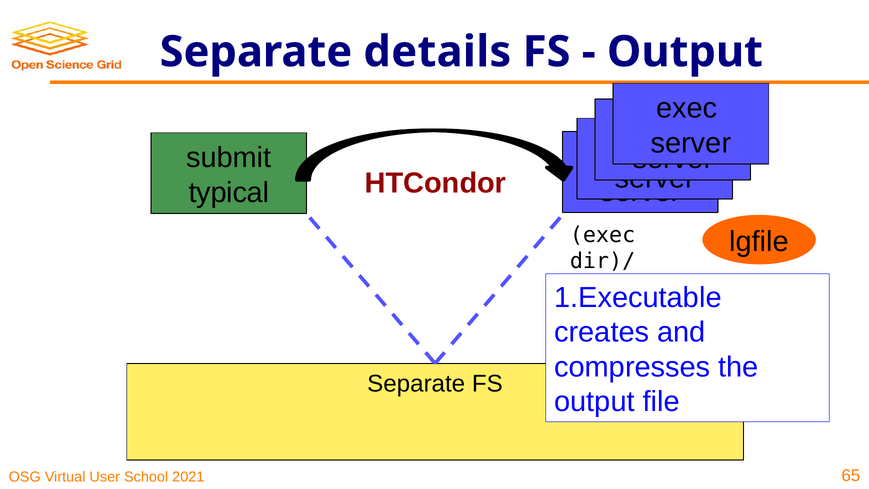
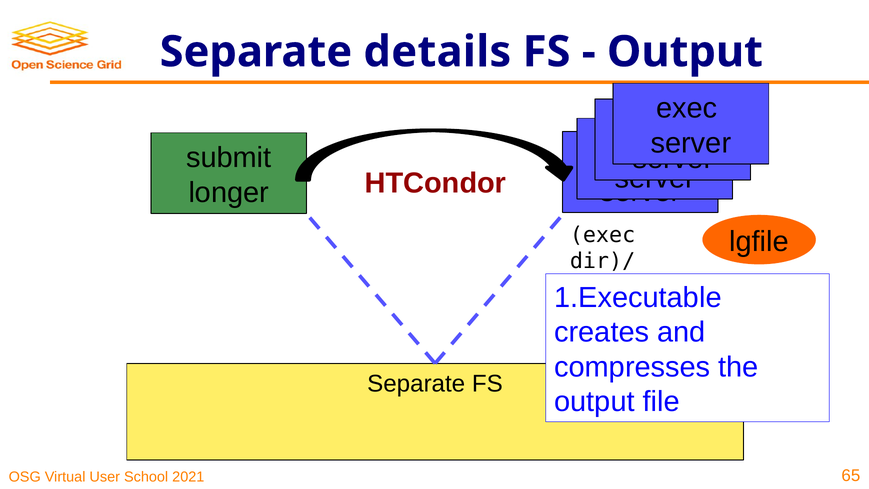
typical: typical -> longer (229, 193)
